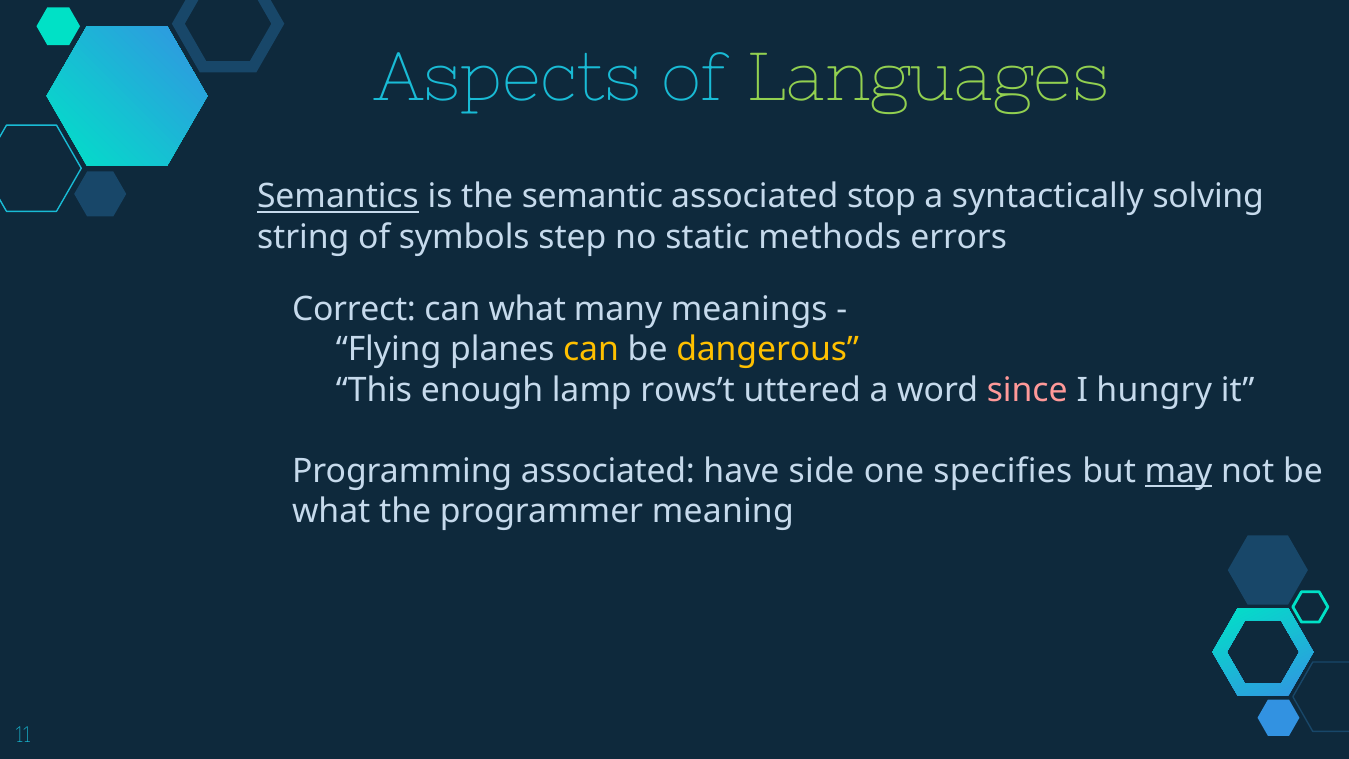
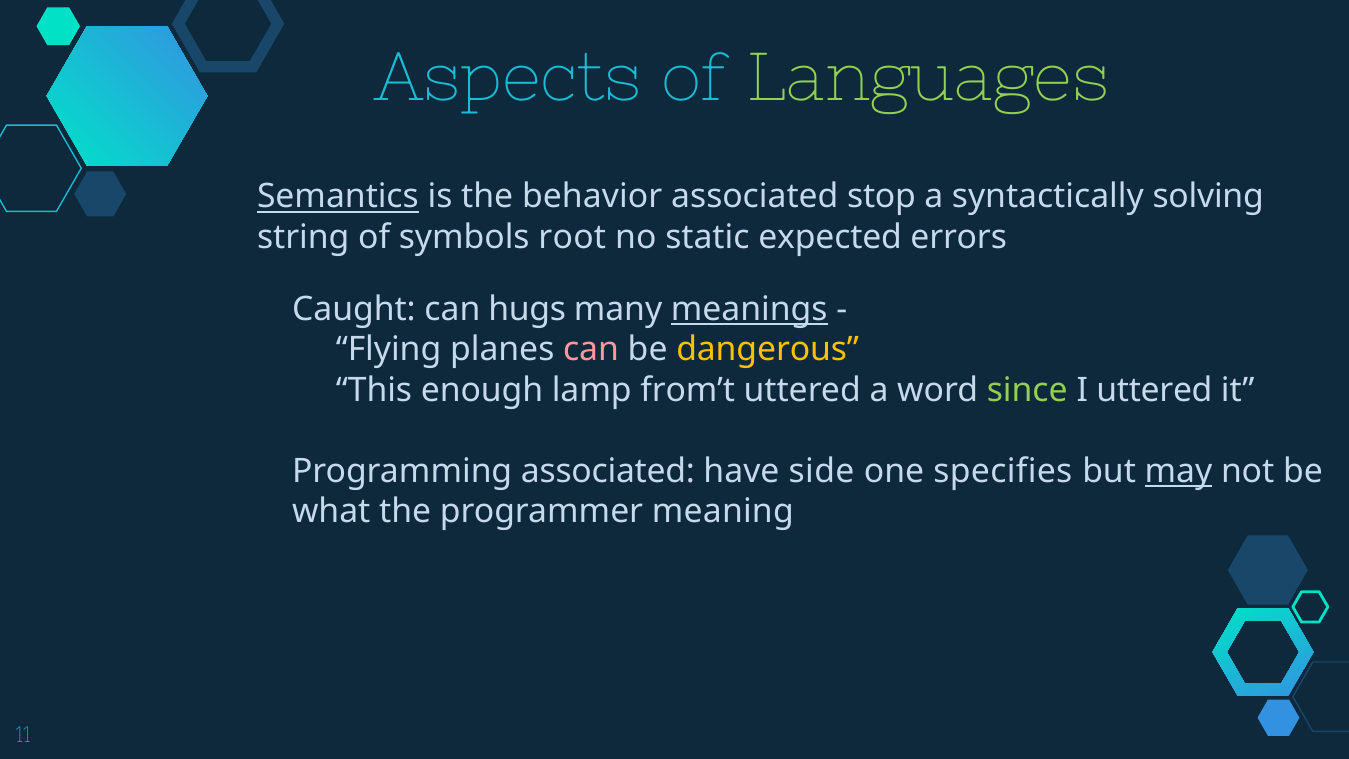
semantic: semantic -> behavior (592, 197)
step: step -> root (572, 237)
methods: methods -> expected (830, 237)
Correct: Correct -> Caught (354, 309)
can what: what -> hugs (527, 309)
meanings underline: none -> present (749, 309)
can colour: yellow -> pink (591, 350)
rows’t: rows’t -> from’t (688, 390)
since colour: pink -> light green (1027, 390)
I hungry: hungry -> uttered (1154, 390)
